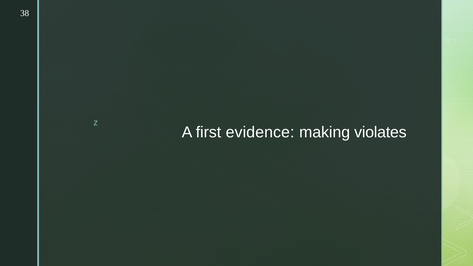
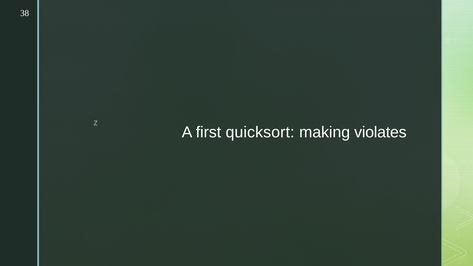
evidence: evidence -> quicksort (260, 132)
